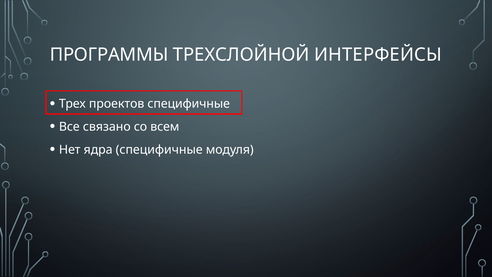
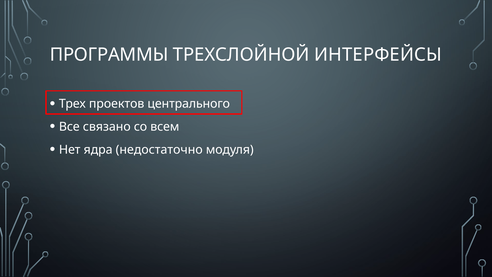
проектов специфичные: специфичные -> центрального (189, 104)
ядра специфичные: специфичные -> недостаточно (159, 149)
